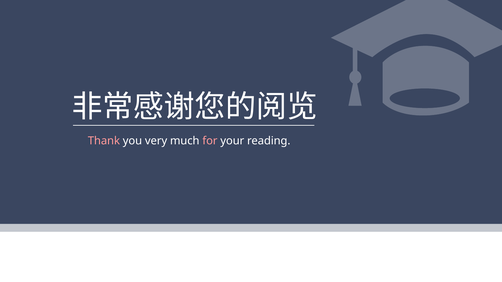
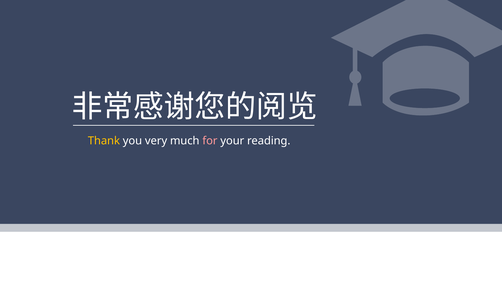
Thank colour: pink -> yellow (104, 141)
